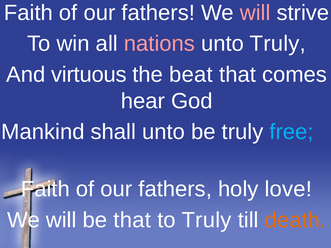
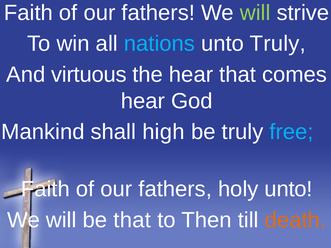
will colour: pink -> light green (255, 13)
nations colour: pink -> light blue (159, 44)
the beat: beat -> hear (191, 75)
shall unto: unto -> high (163, 132)
holy love: love -> unto (289, 189)
to Truly: Truly -> Then (207, 220)
